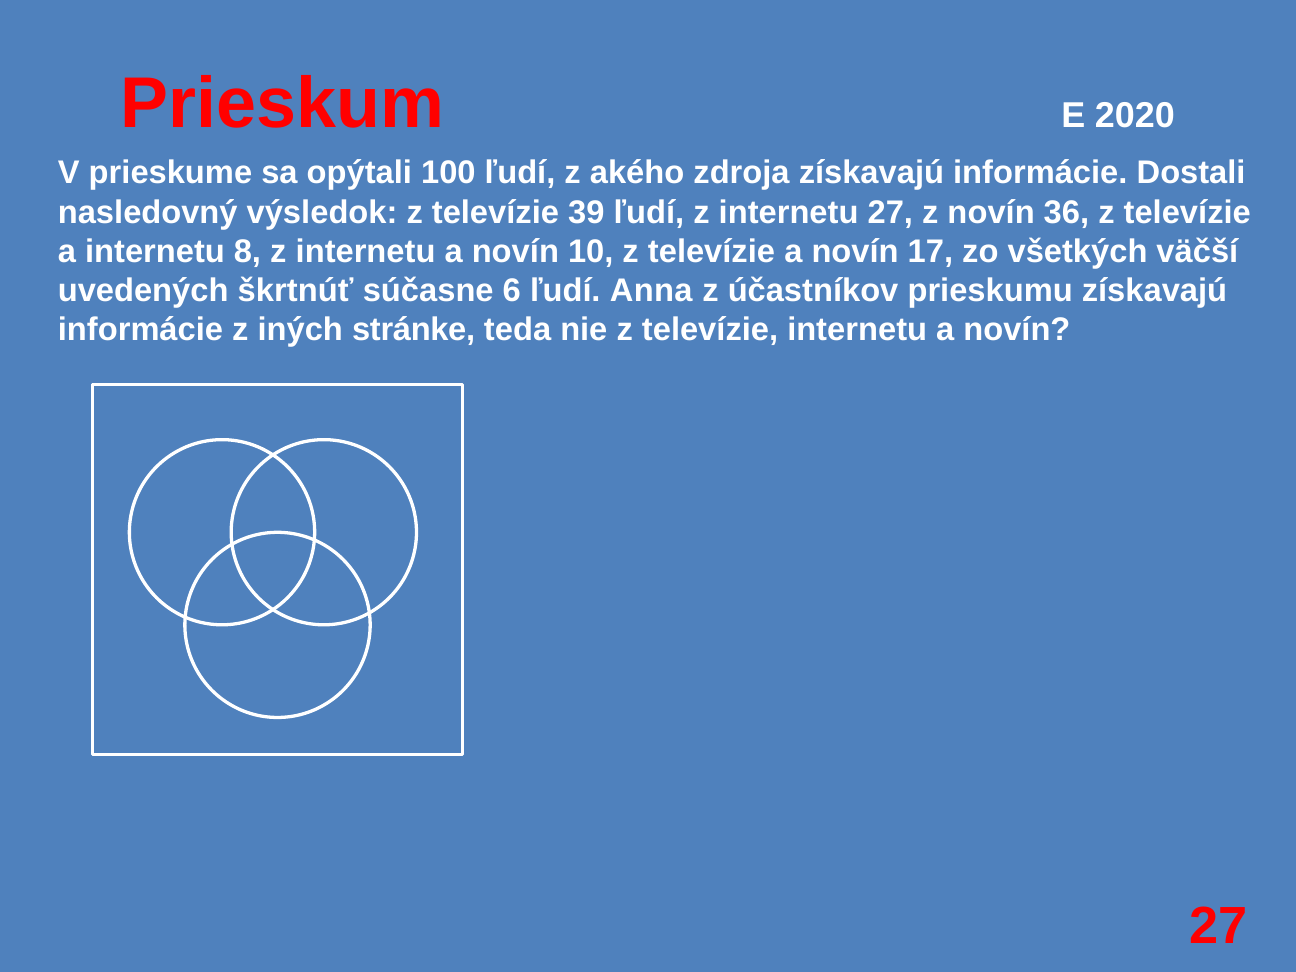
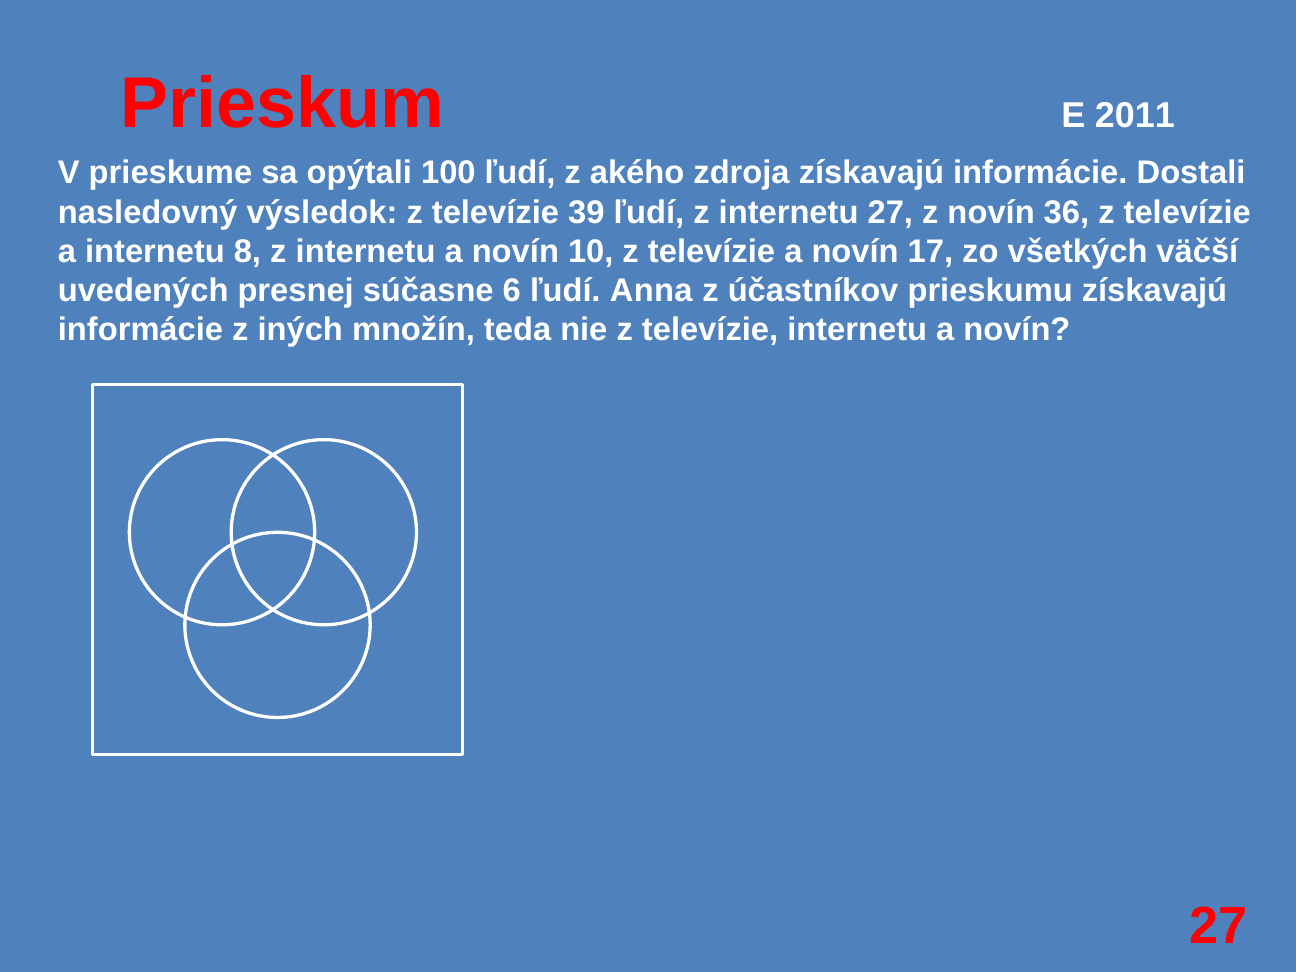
2020: 2020 -> 2011 (1135, 115)
škrtnúť: škrtnúť -> presnej (296, 291)
stránke: stránke -> množín (413, 330)
